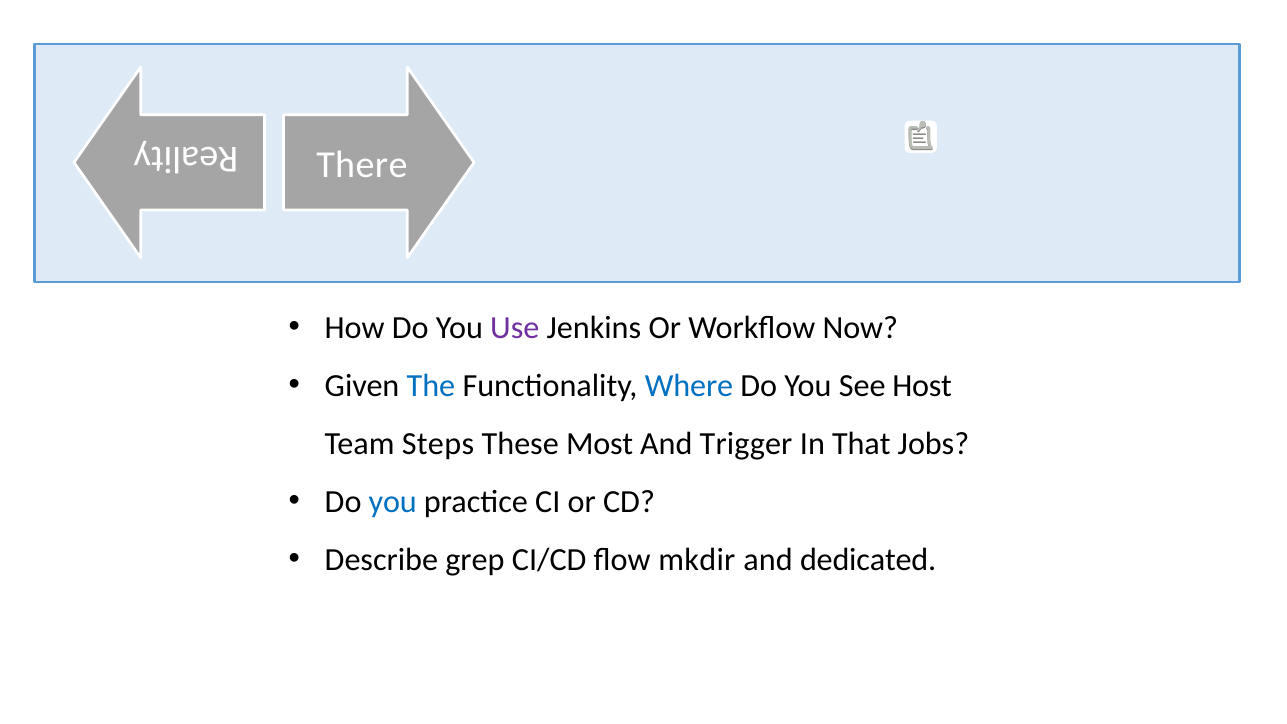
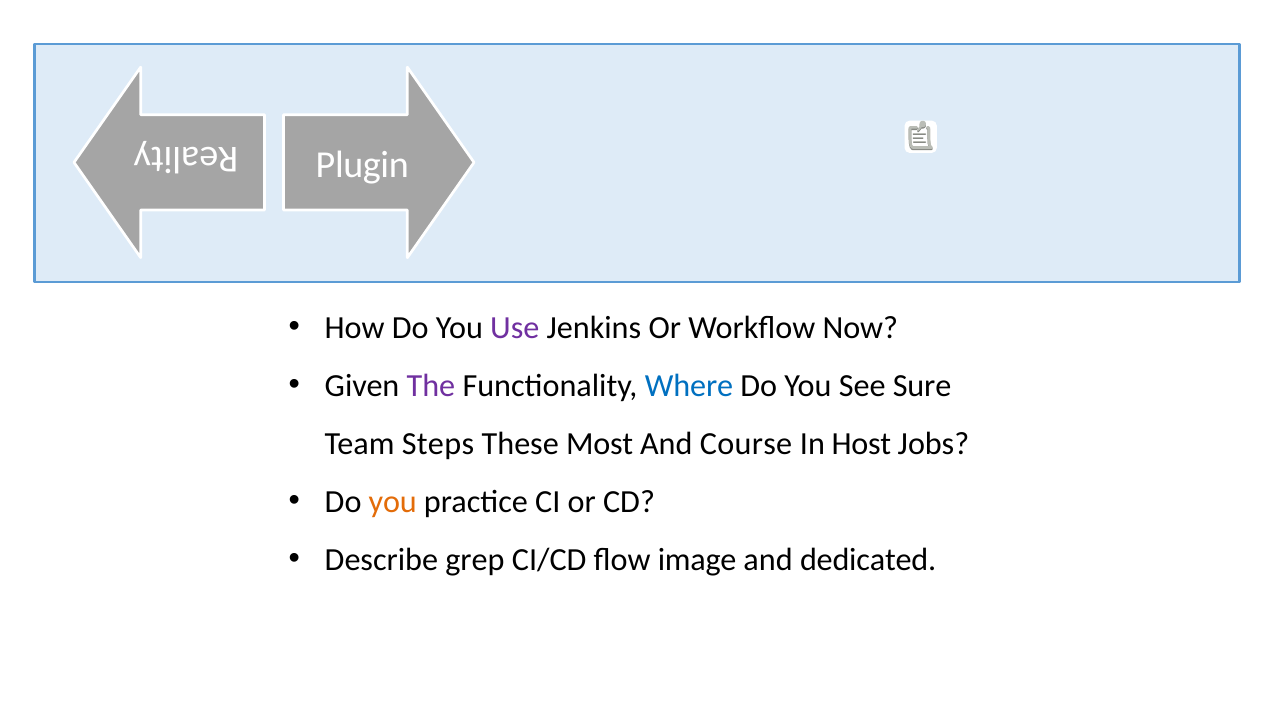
There: There -> Plugin (362, 165)
The colour: blue -> purple (431, 386)
Host: Host -> Sure (922, 386)
Trigger: Trigger -> Course (746, 444)
That: That -> Host (861, 444)
you colour: blue -> orange (393, 501)
mkdir: mkdir -> image (697, 559)
